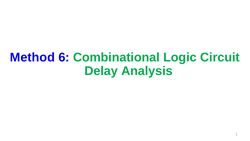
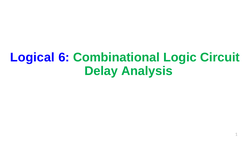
Method: Method -> Logical (32, 57)
